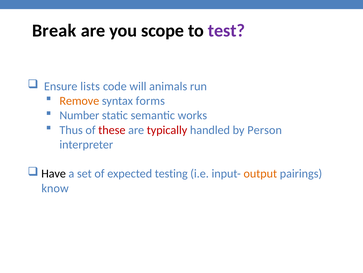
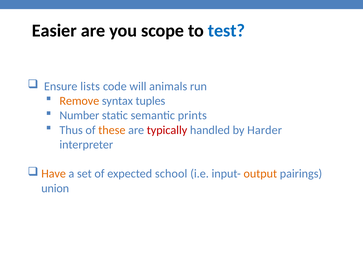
Break: Break -> Easier (54, 30)
test colour: purple -> blue (226, 30)
forms: forms -> tuples (150, 101)
works: works -> prints (192, 115)
these colour: red -> orange (112, 130)
Person: Person -> Harder (265, 130)
Have colour: black -> orange (54, 173)
testing: testing -> school (171, 173)
know: know -> union (55, 188)
